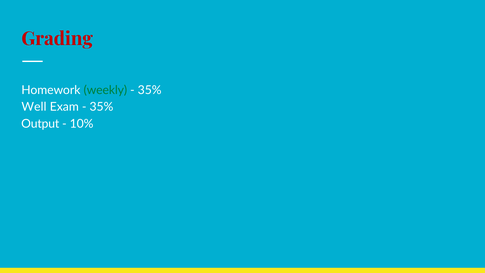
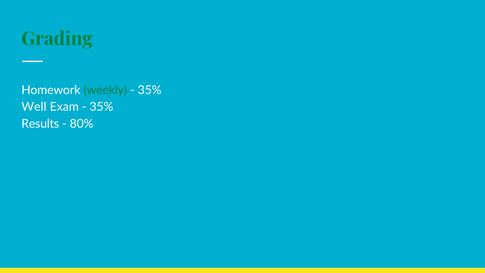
Grading colour: red -> green (57, 39)
Output: Output -> Results (40, 124)
10%: 10% -> 80% (82, 124)
